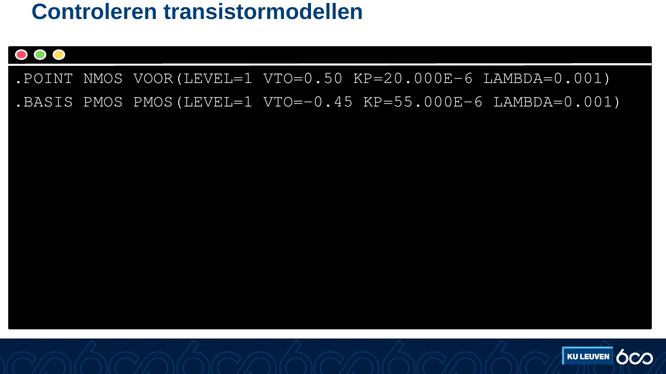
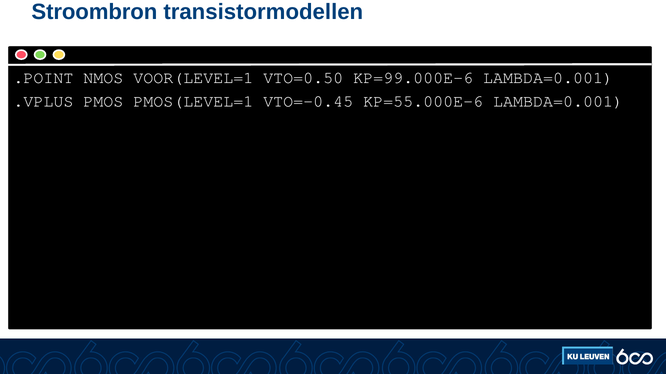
Controleren: Controleren -> Stroombron (94, 12)
KP=20.000E-6: KP=20.000E-6 -> KP=99.000E-6 (413, 78)
.BASIS: .BASIS -> .VPLUS (43, 101)
